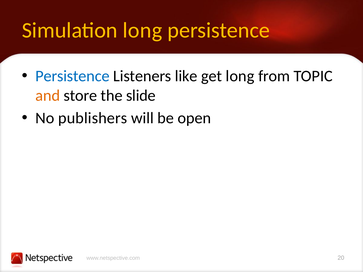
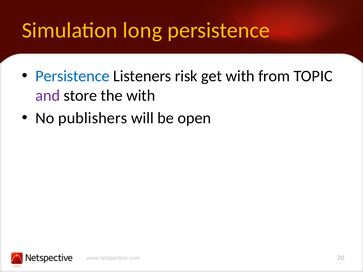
like: like -> risk (186, 76)
get long: long -> with (240, 76)
and colour: orange -> purple (48, 96)
the slide: slide -> with (141, 96)
